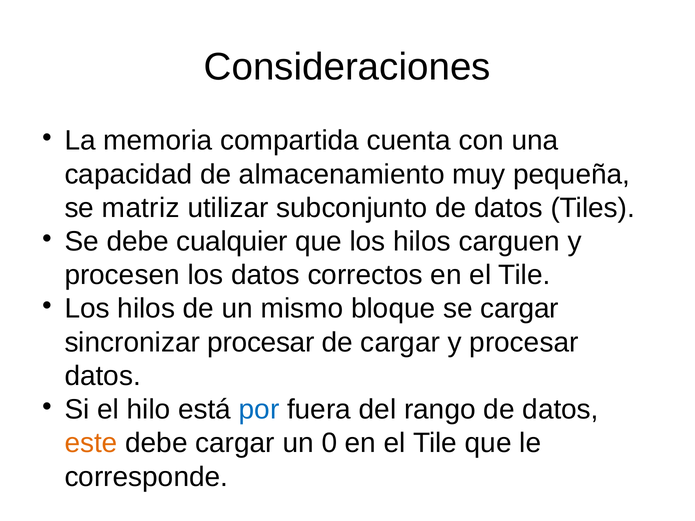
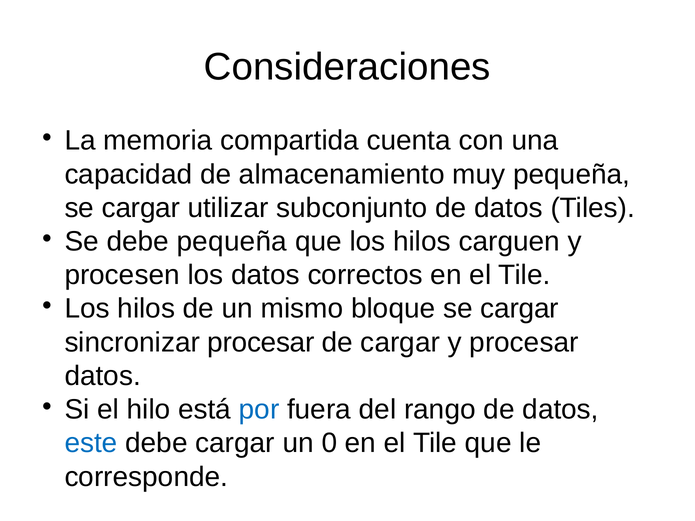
matriz: matriz -> cargar (141, 208)
debe cualquier: cualquier -> pequeña (232, 242)
este colour: orange -> blue (91, 443)
